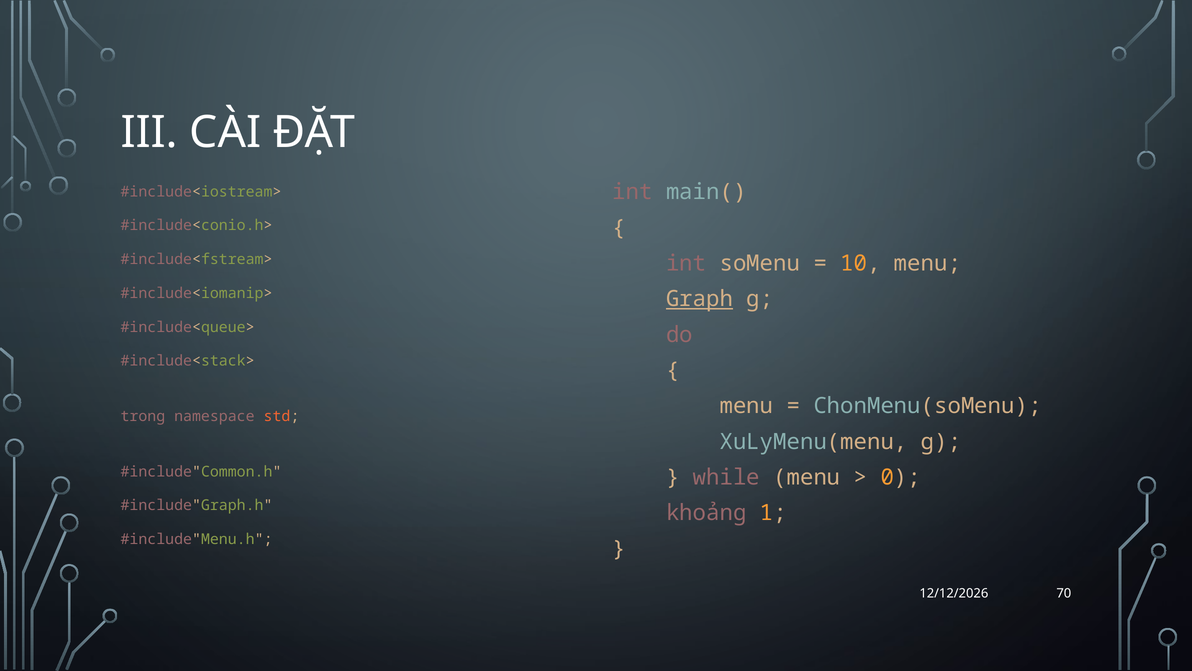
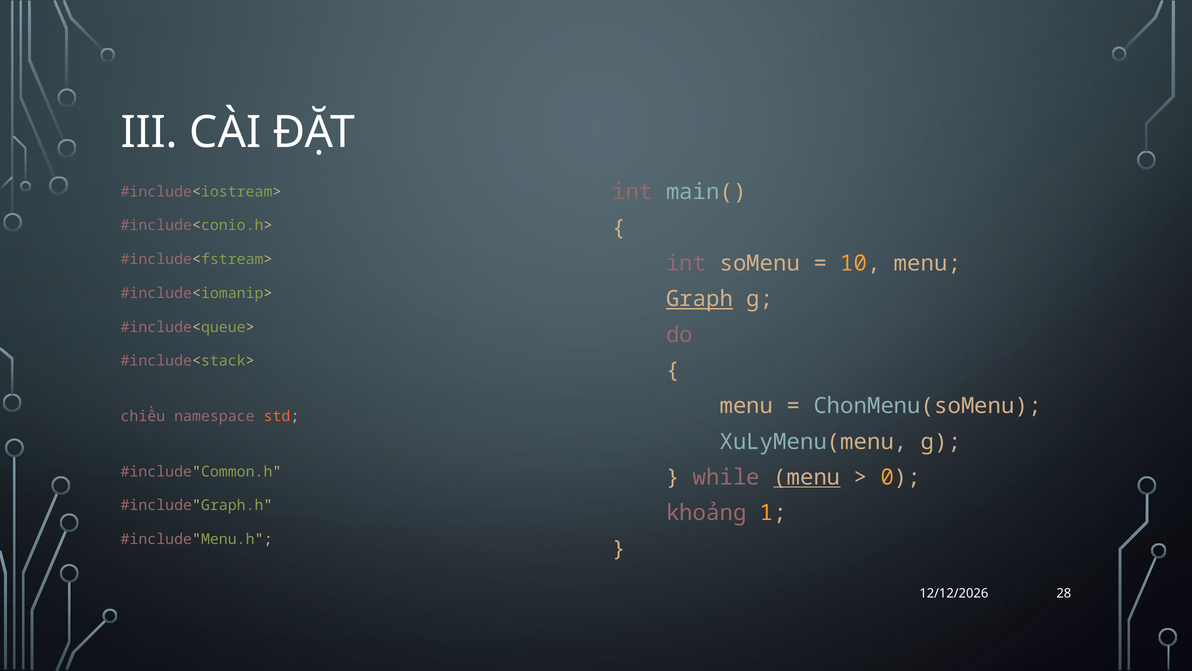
trong: trong -> chiều (143, 416)
menu underline: none -> present (807, 477)
70: 70 -> 28 (1064, 593)
